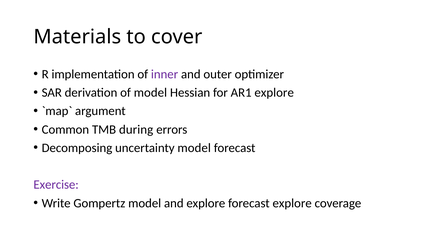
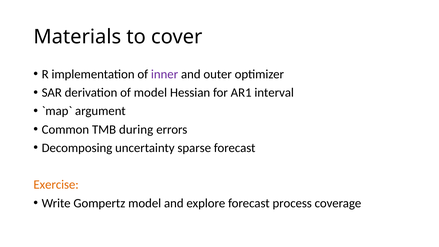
AR1 explore: explore -> interval (274, 93)
uncertainty model: model -> sparse (194, 148)
Exercise colour: purple -> orange (56, 185)
forecast explore: explore -> process (292, 203)
